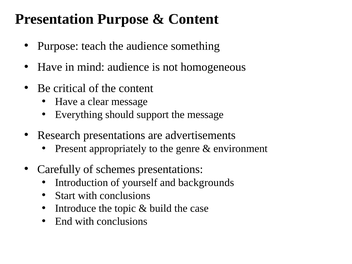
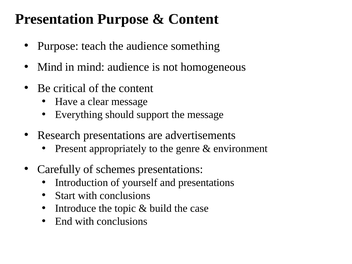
Have: Have -> Mind (50, 67)
and backgrounds: backgrounds -> presentations (206, 183)
